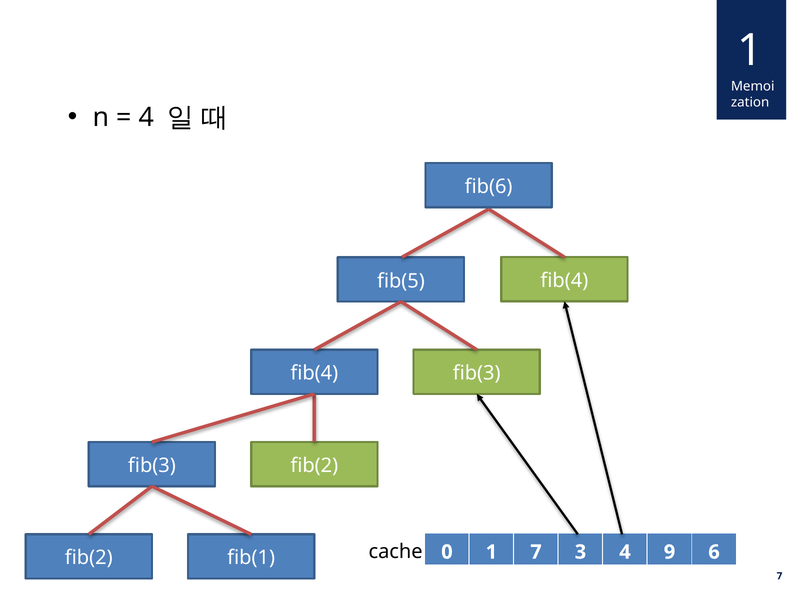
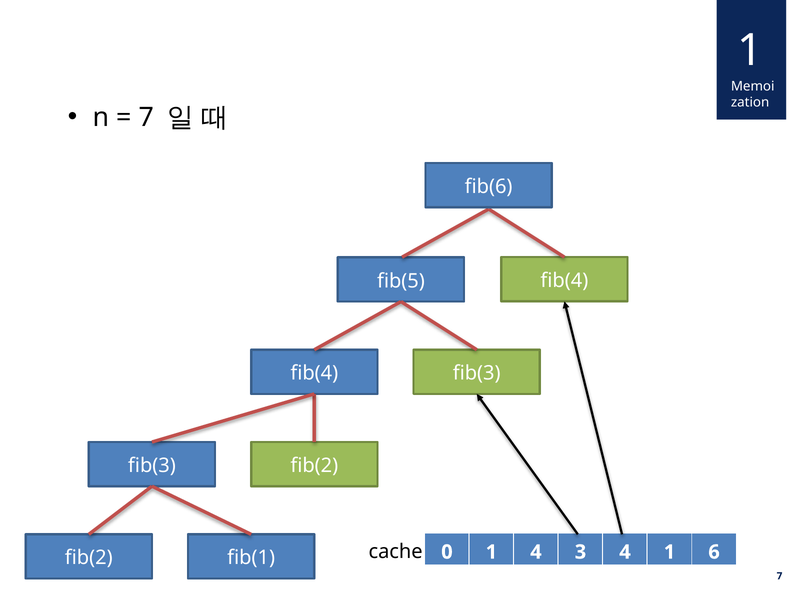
4: 4 -> 7 (146, 117)
1 7: 7 -> 4 (536, 552)
4 9: 9 -> 1 (670, 552)
